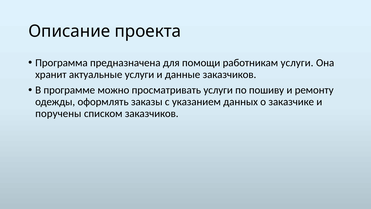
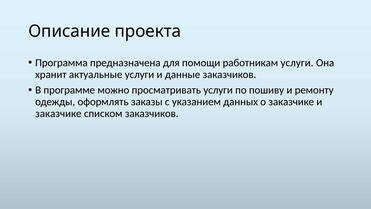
поручены: поручены -> заказчике (58, 113)
